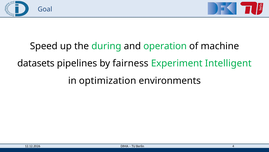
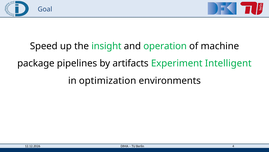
during: during -> insight (106, 46)
datasets: datasets -> package (36, 63)
fairness: fairness -> artifacts (131, 63)
